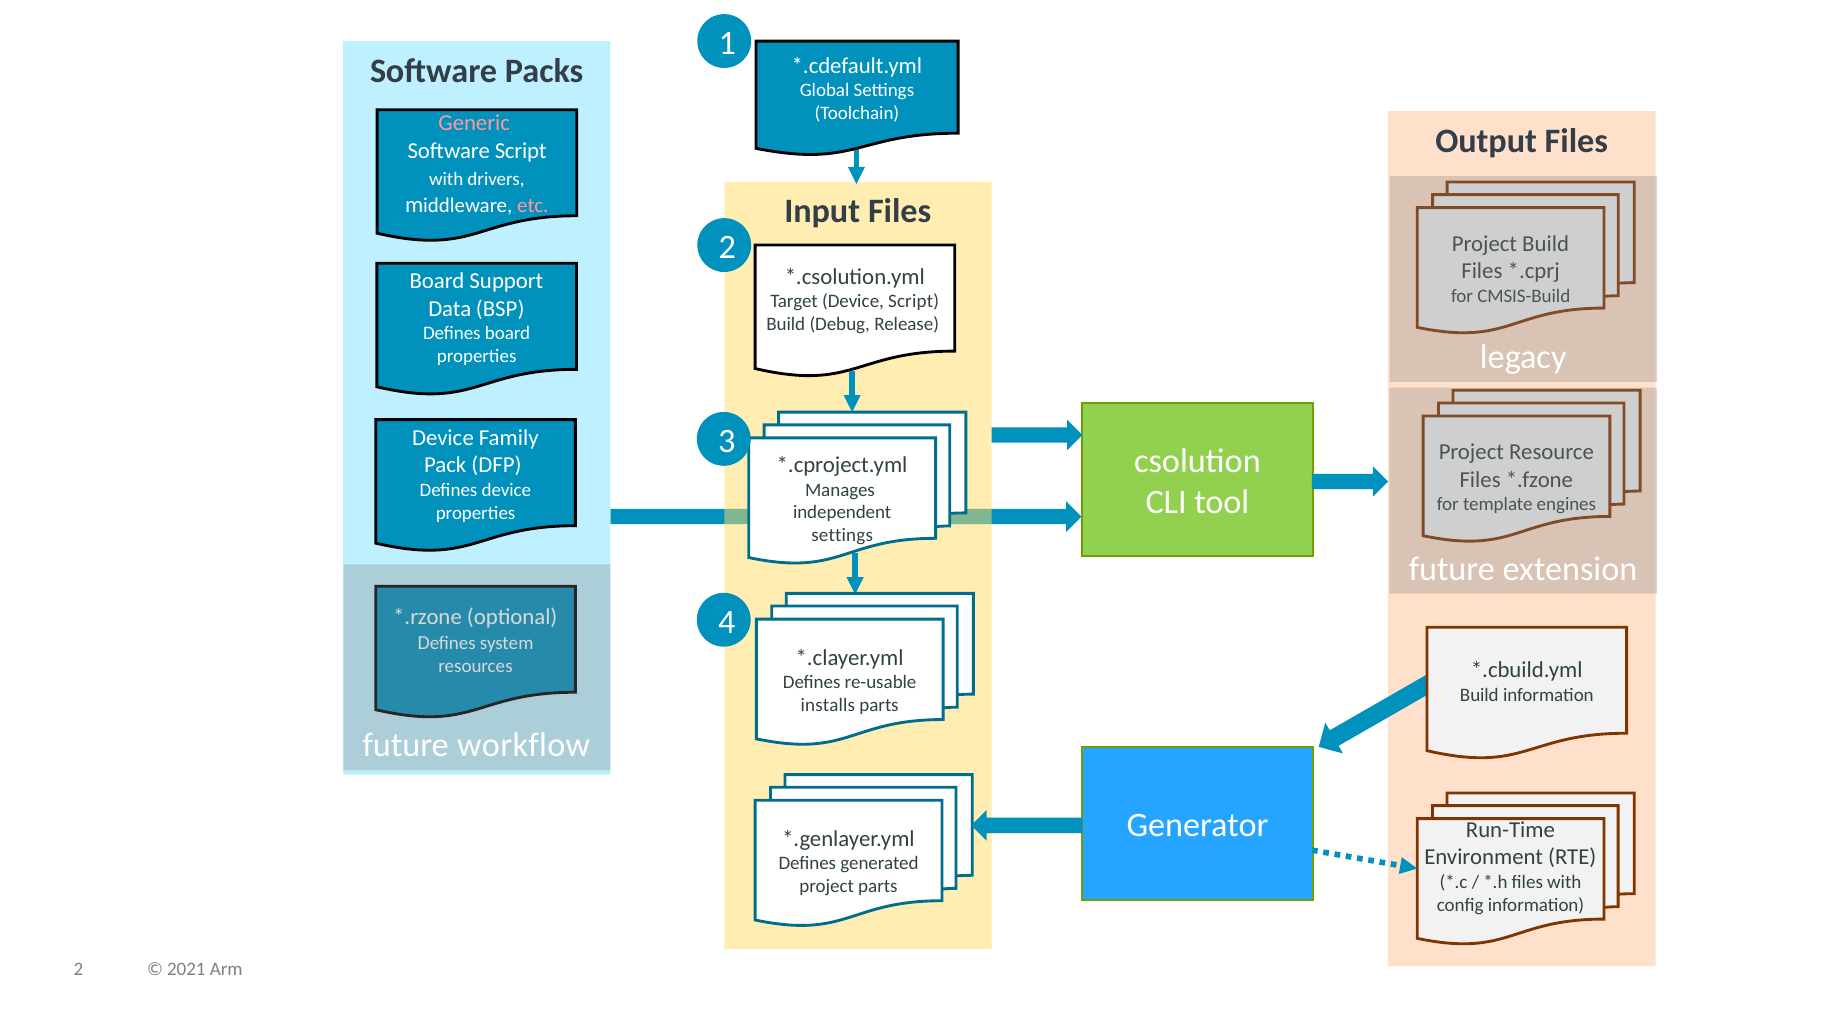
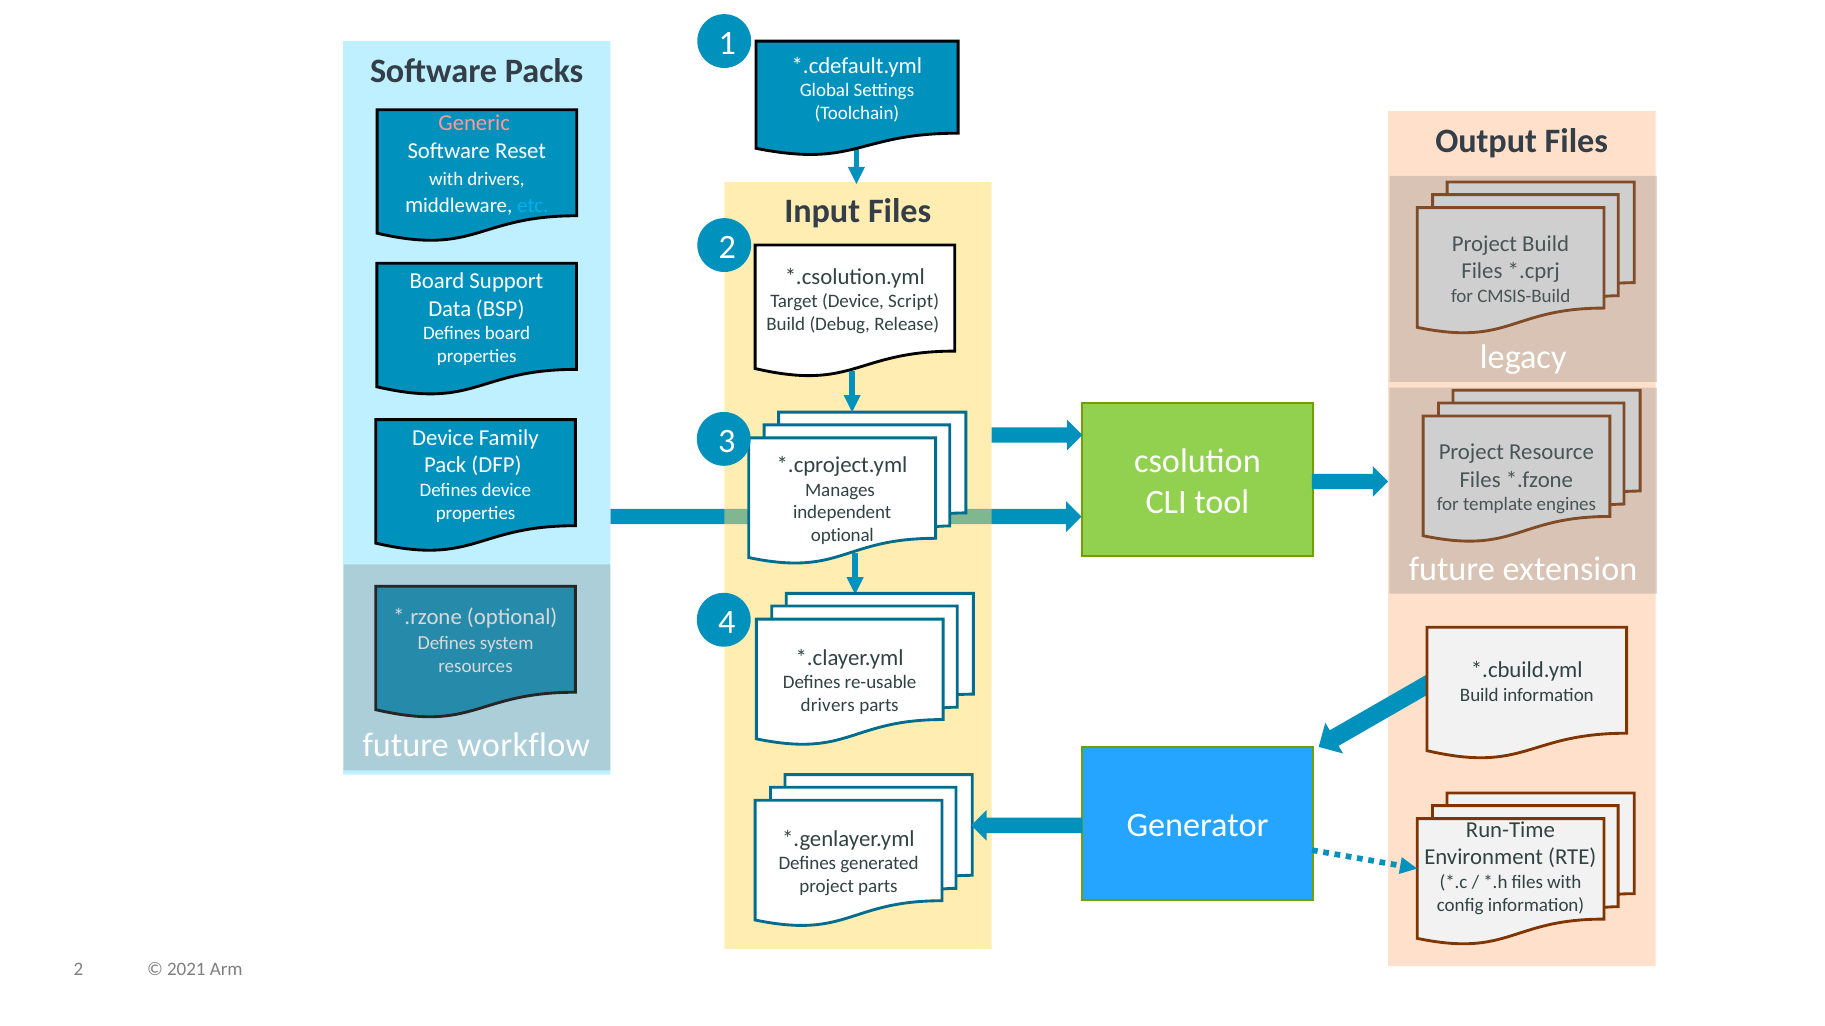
Software Script: Script -> Reset (521, 151)
etc colour: pink -> light blue (533, 206)
settings: settings -> optional (842, 536)
installs: installs -> drivers (828, 706)
